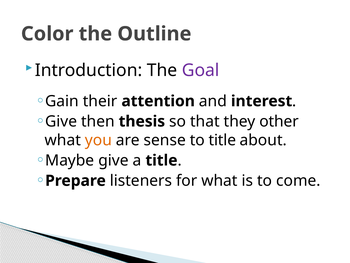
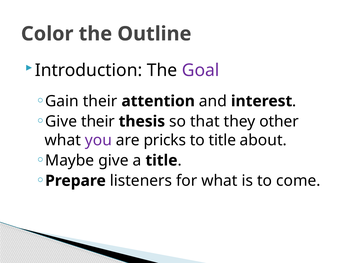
Give then: then -> their (98, 121)
you colour: orange -> purple (98, 140)
sense: sense -> pricks (165, 140)
